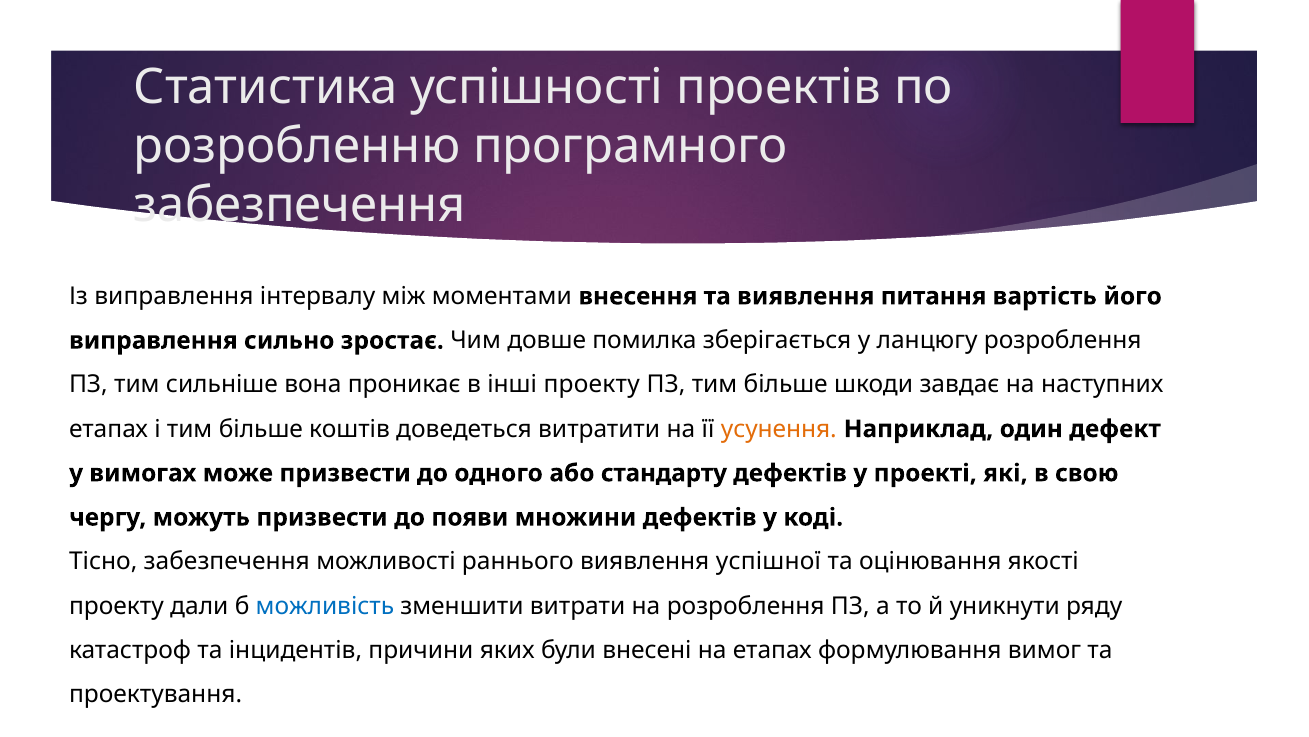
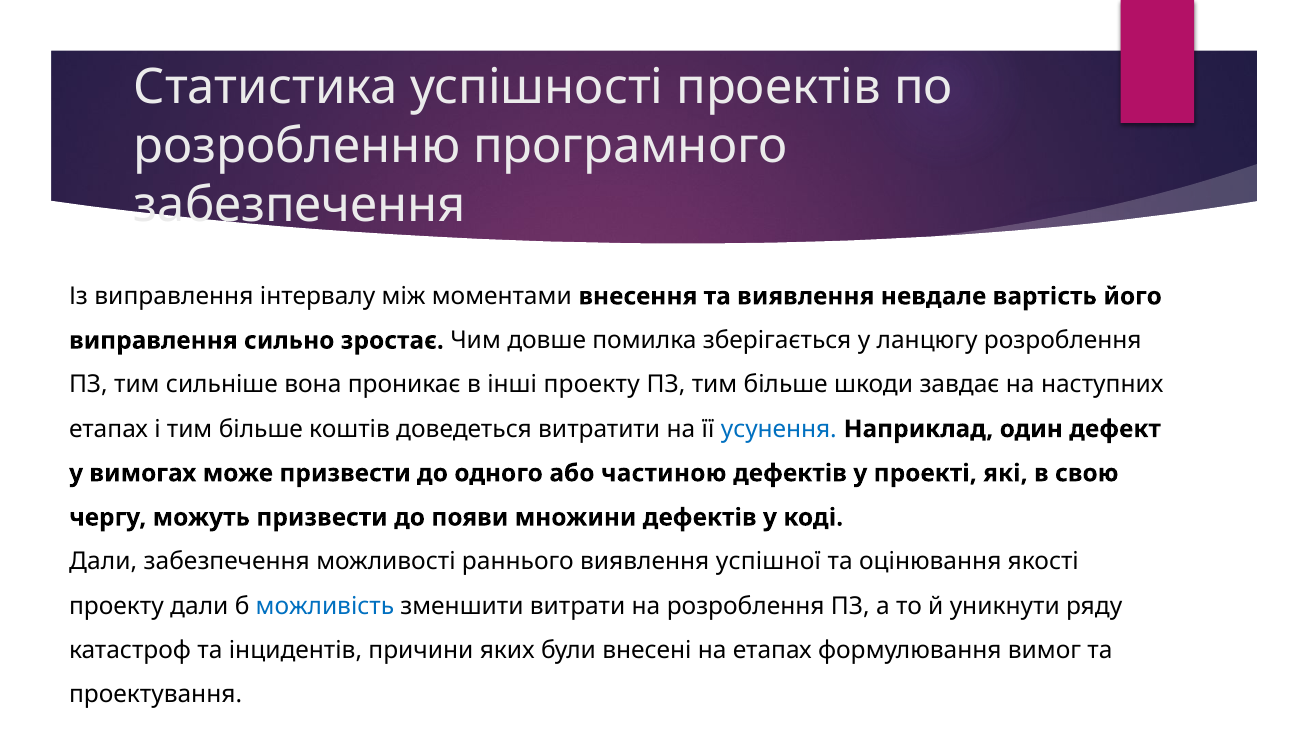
питання: питання -> невдале (933, 296)
усунення colour: orange -> blue (779, 429)
стандарту: стандарту -> частиною (664, 473)
Тісно: Тісно -> Дали (103, 561)
